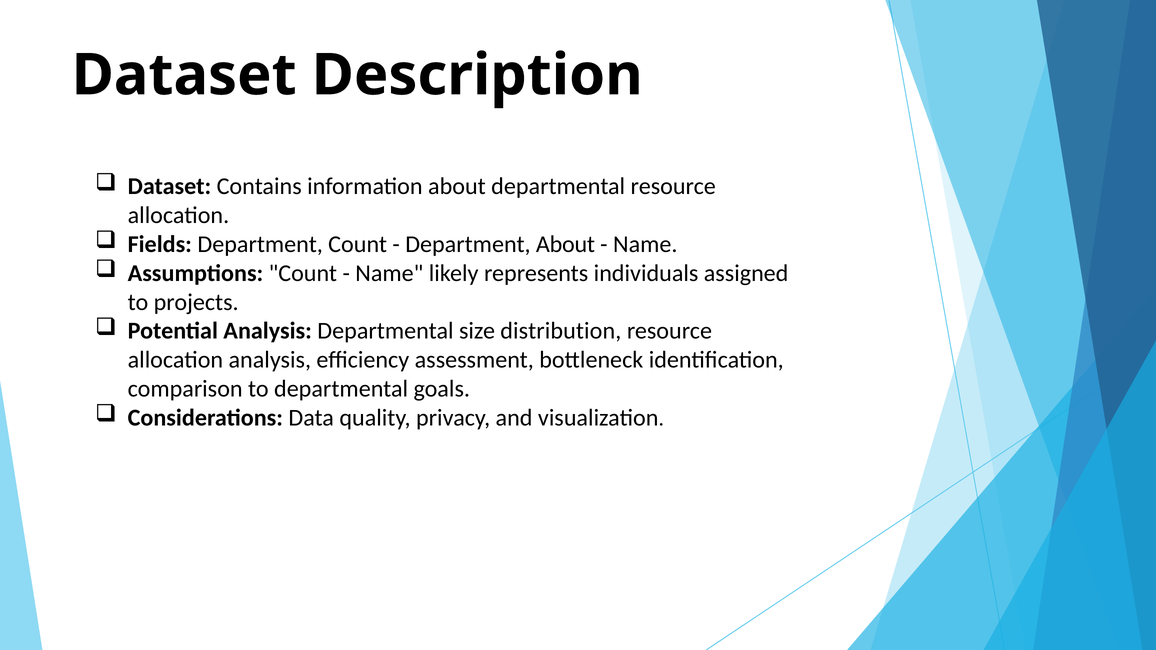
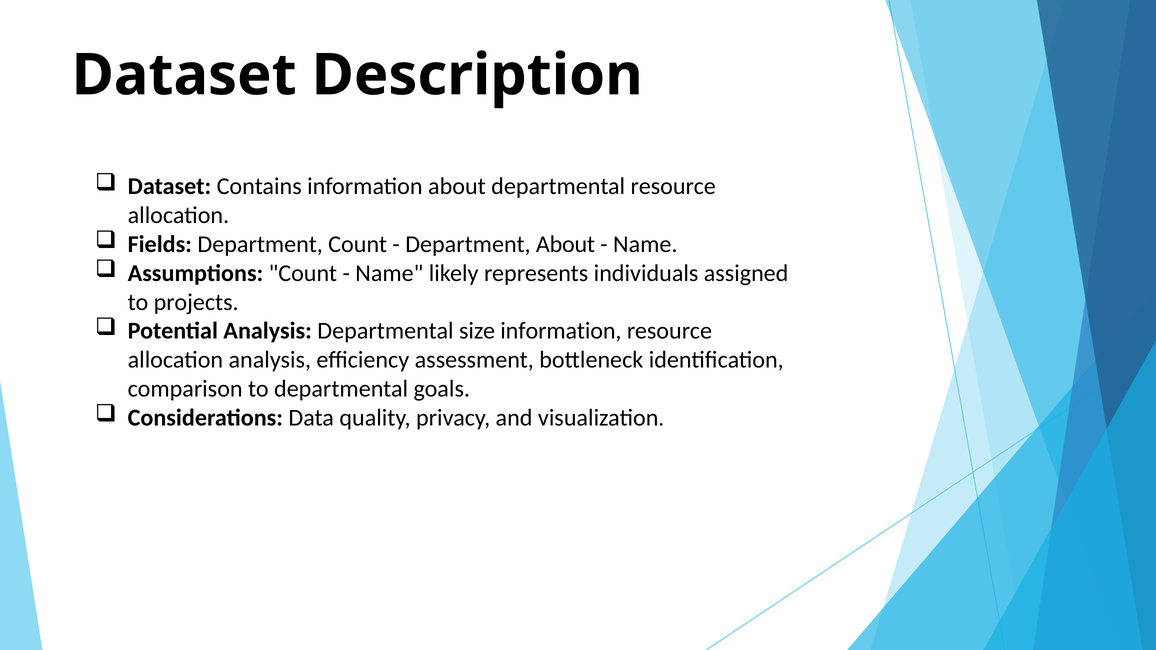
size distribution: distribution -> information (561, 331)
